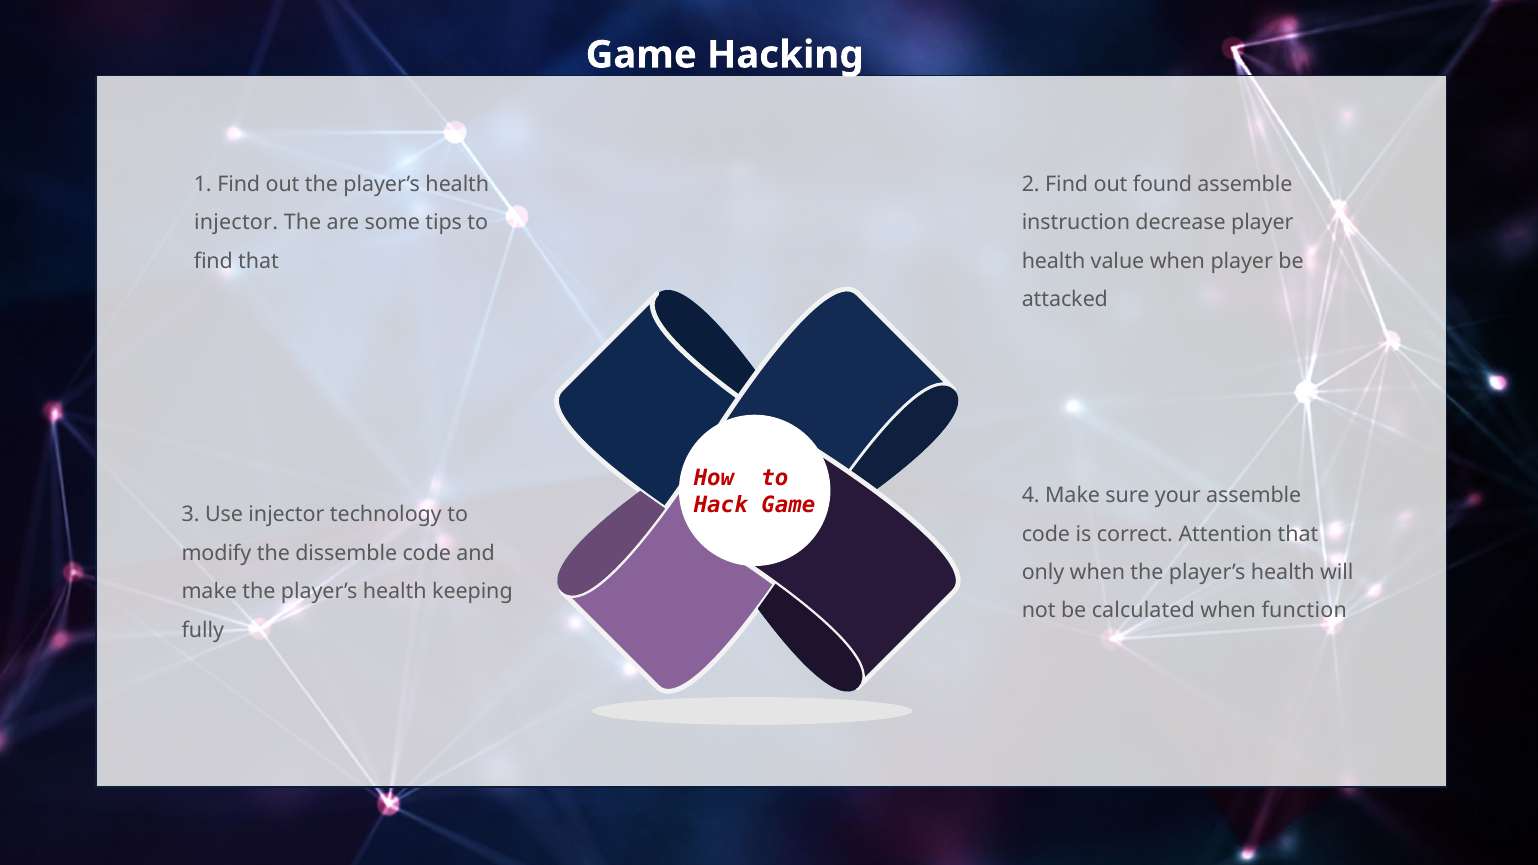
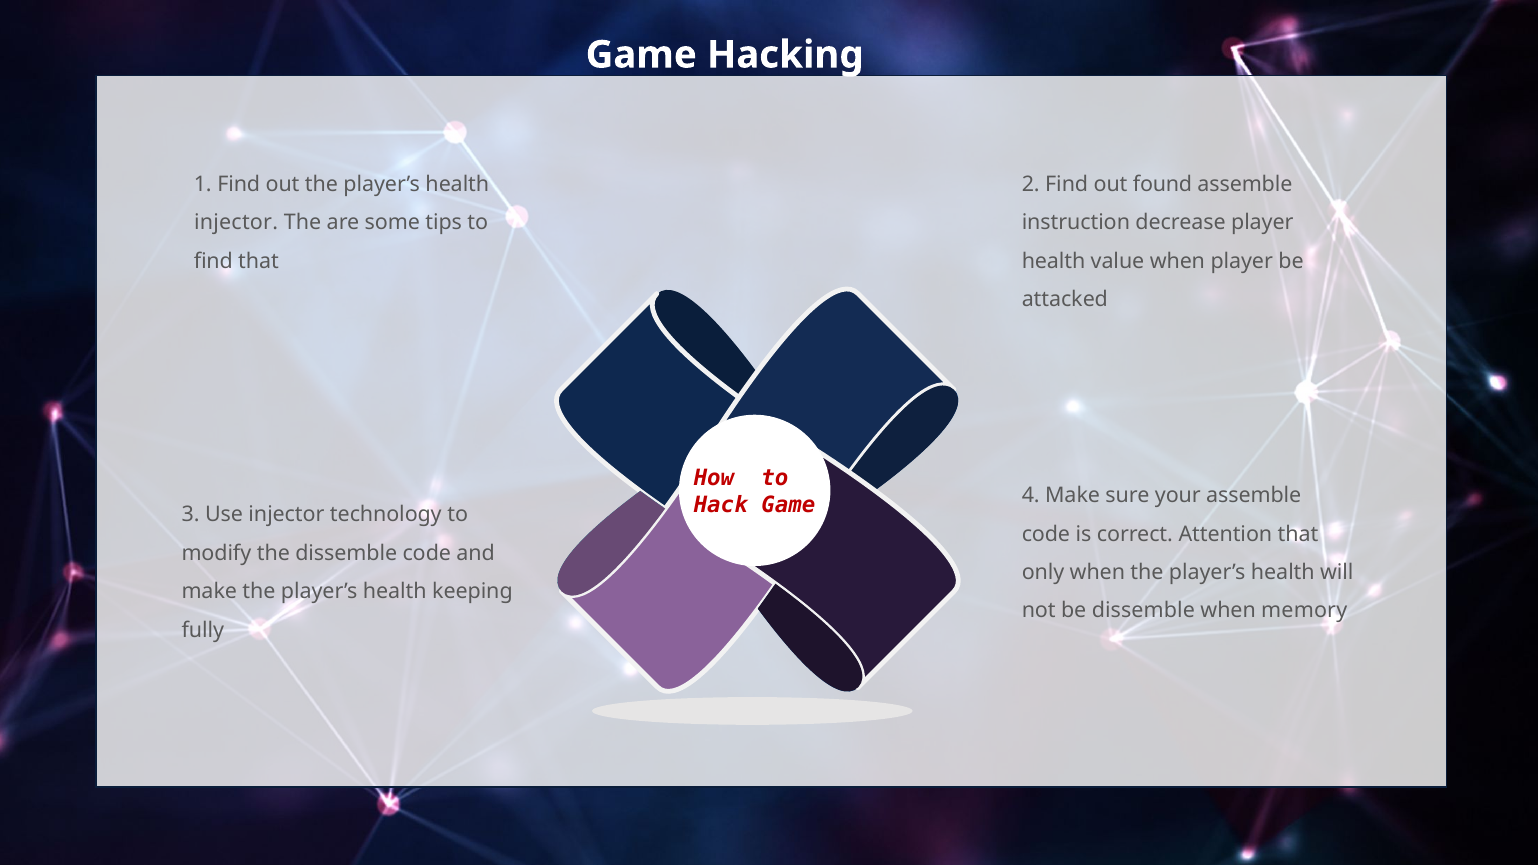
be calculated: calculated -> dissemble (1143, 611)
function: function -> memory (1304, 611)
